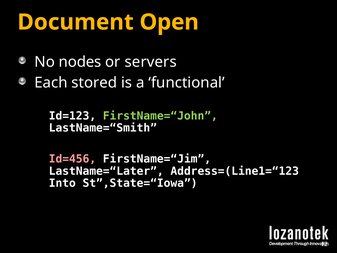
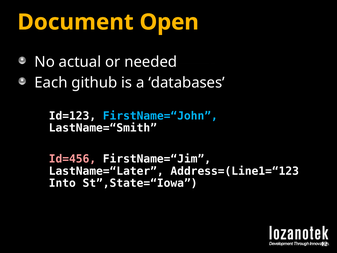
nodes: nodes -> actual (80, 62)
servers: servers -> needed (151, 62)
stored: stored -> github (94, 83)
functional: functional -> databases (187, 83)
FirstName=“John colour: light green -> light blue (160, 116)
